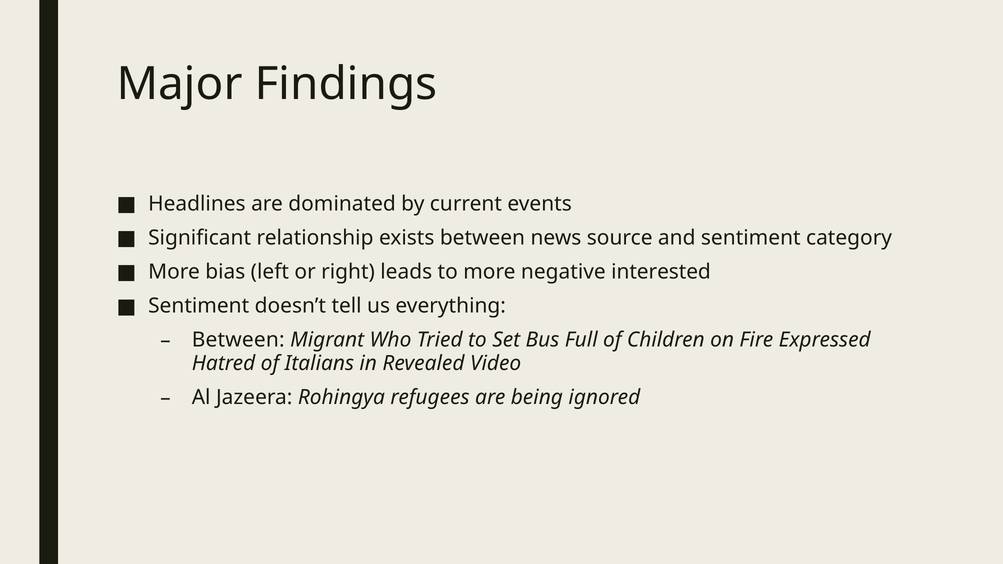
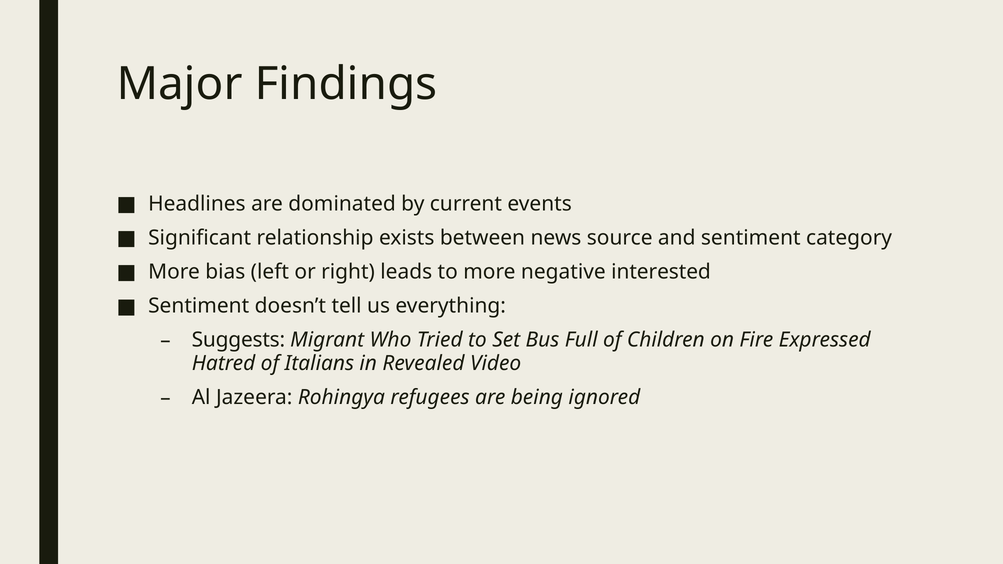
Between: Between -> Suggests (238, 340)
